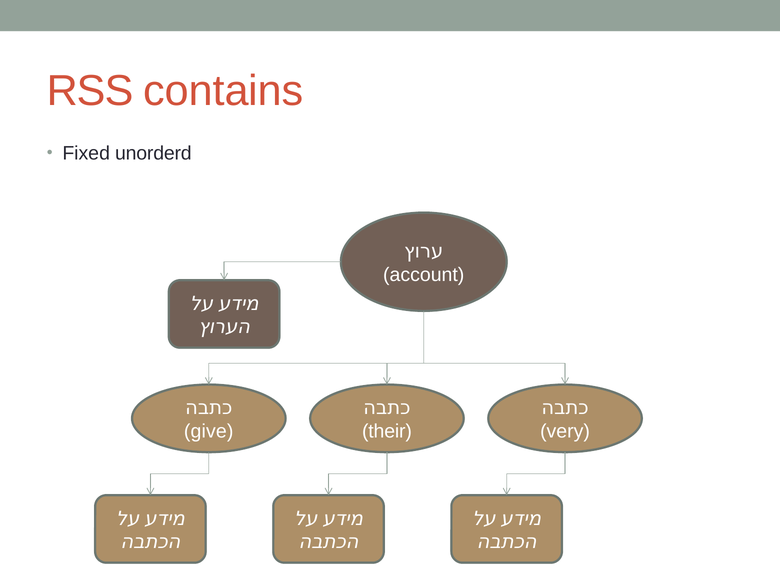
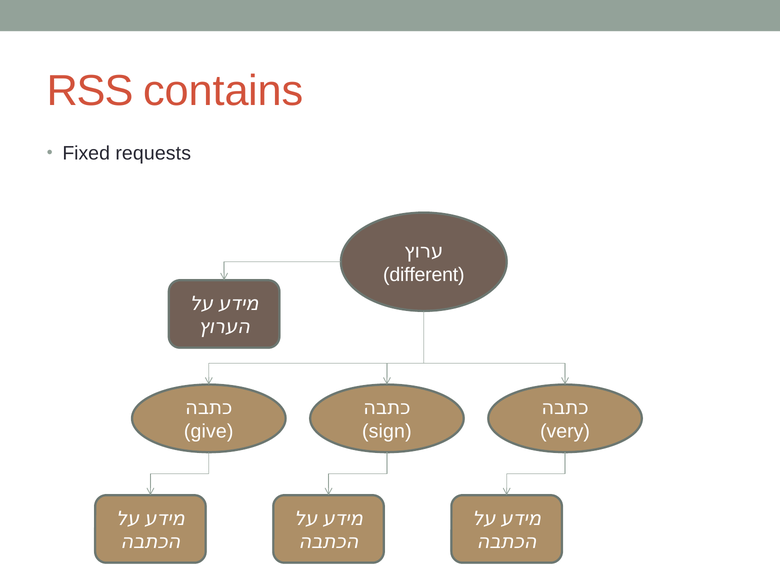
unorderd: unorderd -> requests (153, 153)
account: account -> different (424, 275)
their: their -> sign (387, 431)
